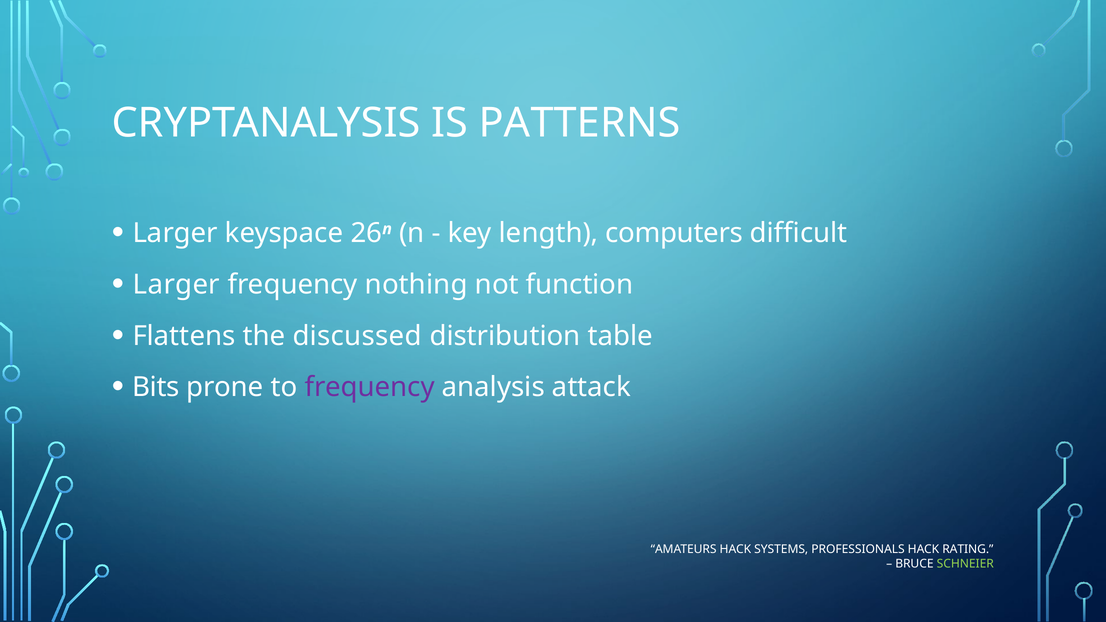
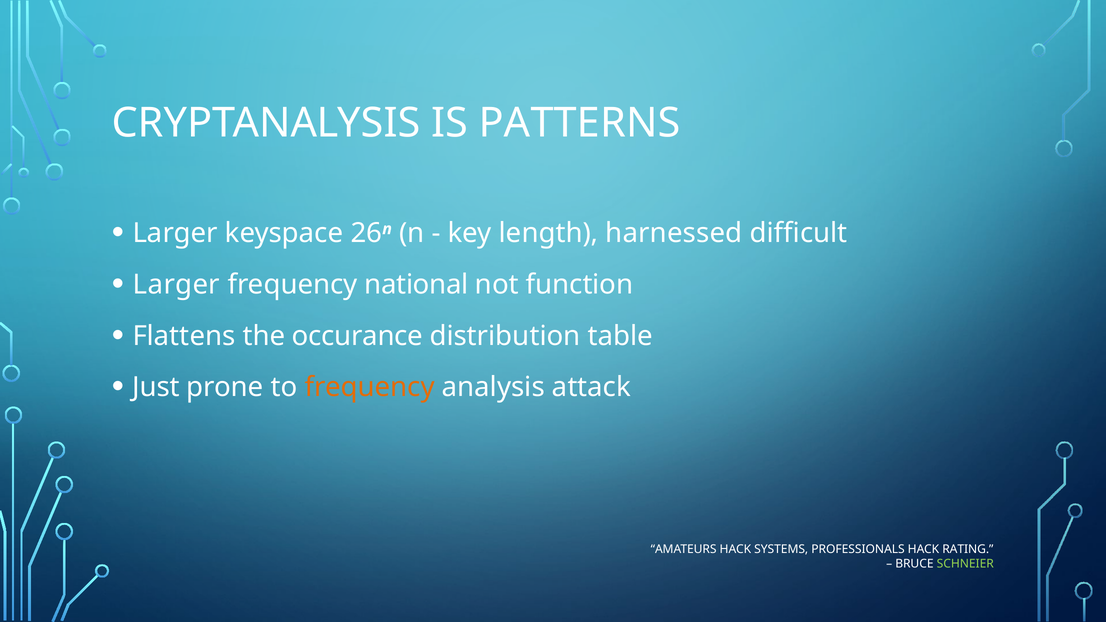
computers: computers -> harnessed (674, 233)
nothing: nothing -> national (416, 285)
discussed: discussed -> occurance (358, 336)
Bits: Bits -> Just (156, 387)
frequency colour: purple -> orange (370, 387)
